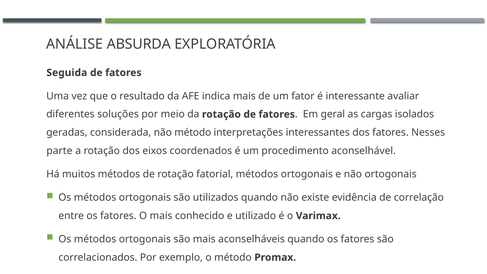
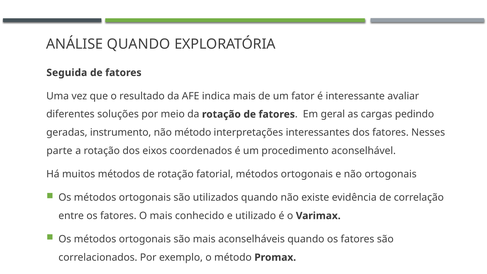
ANÁLISE ABSURDA: ABSURDA -> QUANDO (139, 44)
isolados: isolados -> pedindo (415, 114)
considerada: considerada -> instrumento (121, 133)
